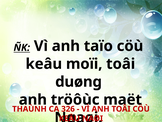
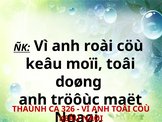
taïo: taïo -> roài (98, 46)
duøng: duøng -> doøng (79, 81)
